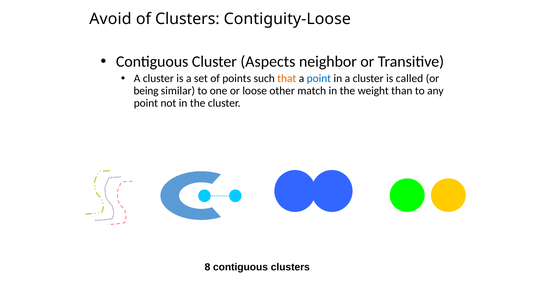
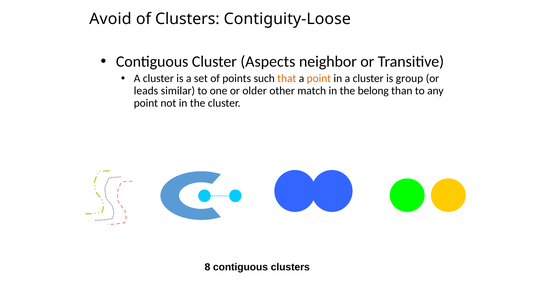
point colour: blue -> orange (319, 78)
called: called -> group (410, 78)
being: being -> leads (146, 91)
loose: loose -> older (255, 91)
weight: weight -> belong (373, 91)
